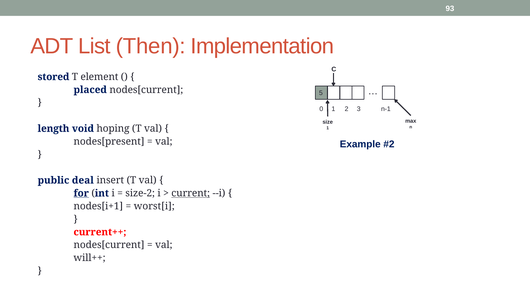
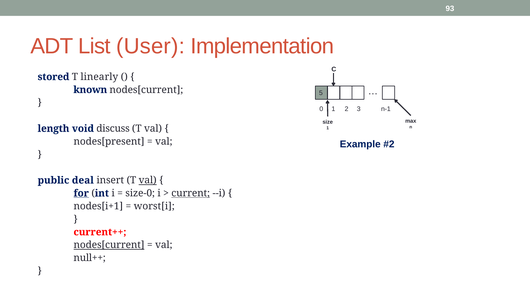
Then: Then -> User (151, 46)
element: element -> linearly (99, 77)
placed: placed -> known (90, 90)
hoping: hoping -> discuss (113, 129)
val underline: none -> present (148, 180)
size-2: size-2 -> size-0 (140, 193)
nodes[current underline: none -> present (109, 245)
will++: will++ -> null++ (90, 258)
